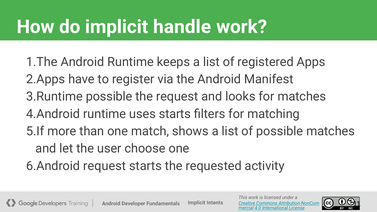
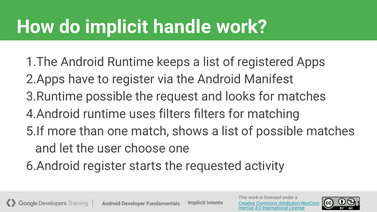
uses starts: starts -> filters (175, 114)
request: request -> register (105, 166)
